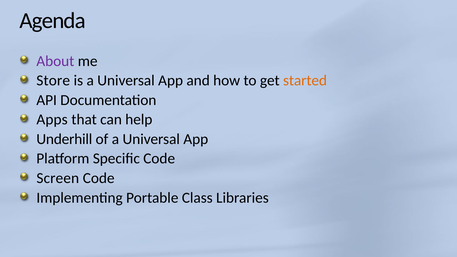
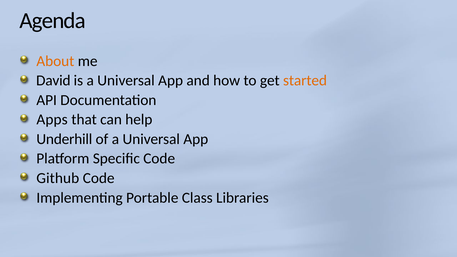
About colour: purple -> orange (55, 61)
Store: Store -> David (53, 81)
Screen: Screen -> Github (58, 178)
